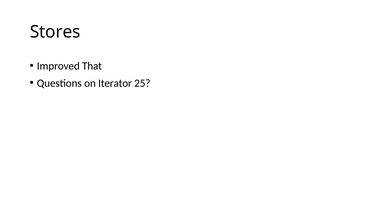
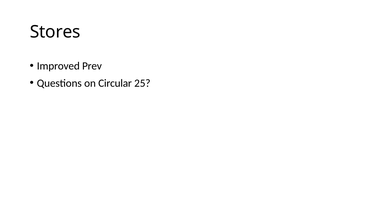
That: That -> Prev (92, 66)
Iterator: Iterator -> Circular (115, 83)
